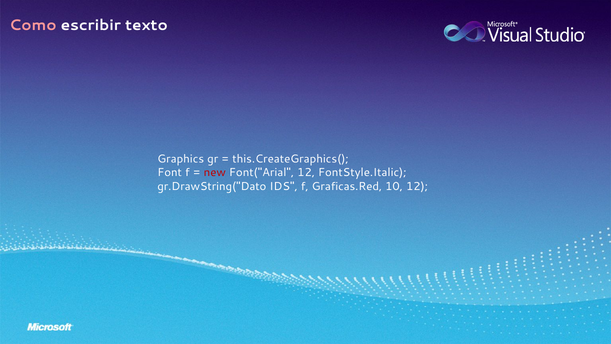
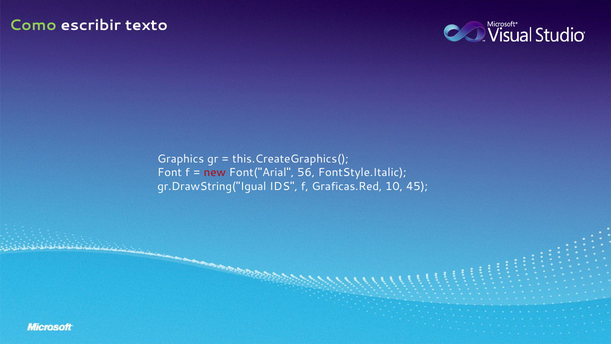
Como colour: pink -> light green (33, 25)
Font("Arial 12: 12 -> 56 (306, 172)
gr.DrawString("Dato: gr.DrawString("Dato -> gr.DrawString("Igual (212, 186)
10 12: 12 -> 45 (417, 186)
